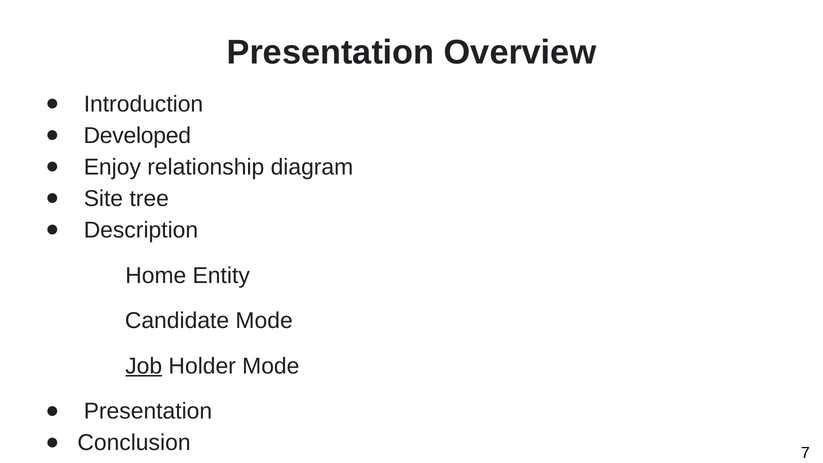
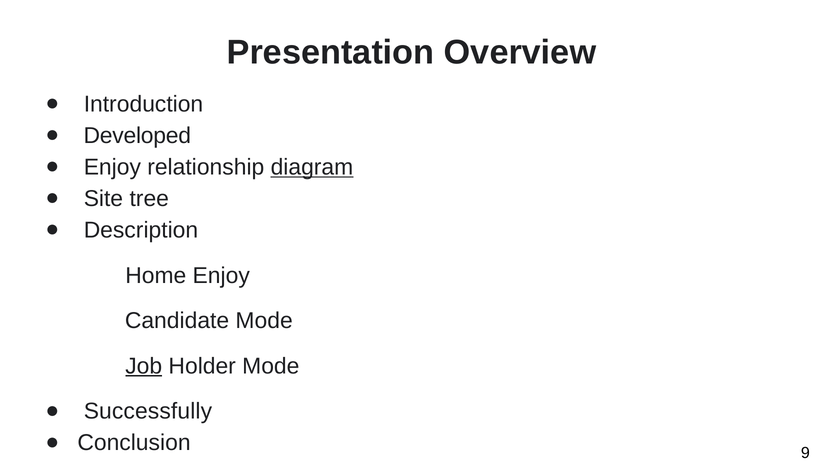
diagram underline: none -> present (312, 167)
Home Entity: Entity -> Enjoy (221, 275)
Presentation: Presentation -> Successfully (148, 411)
7: 7 -> 9 (805, 453)
